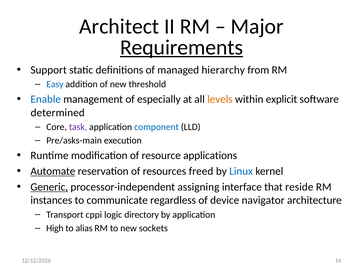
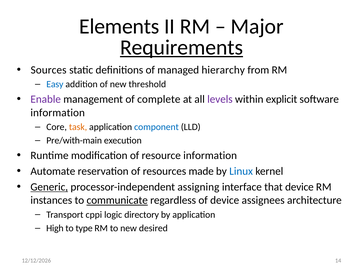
Architect: Architect -> Elements (119, 26)
Support: Support -> Sources (49, 70)
Enable colour: blue -> purple (46, 99)
especially: especially -> complete (159, 99)
levels colour: orange -> purple (220, 99)
determined: determined -> information (58, 112)
task colour: purple -> orange (78, 127)
Pre/asks-main: Pre/asks-main -> Pre/with-main (74, 140)
resource applications: applications -> information (210, 155)
Automate underline: present -> none (53, 171)
freed: freed -> made (201, 171)
that reside: reside -> device (299, 186)
communicate underline: none -> present (117, 200)
navigator: navigator -> assignees (263, 200)
alias: alias -> type (84, 228)
sockets: sockets -> desired (153, 228)
